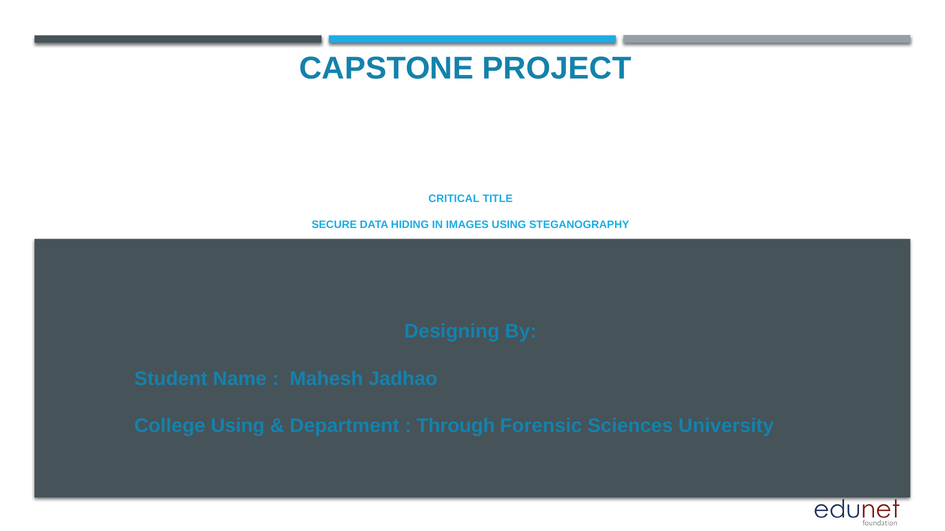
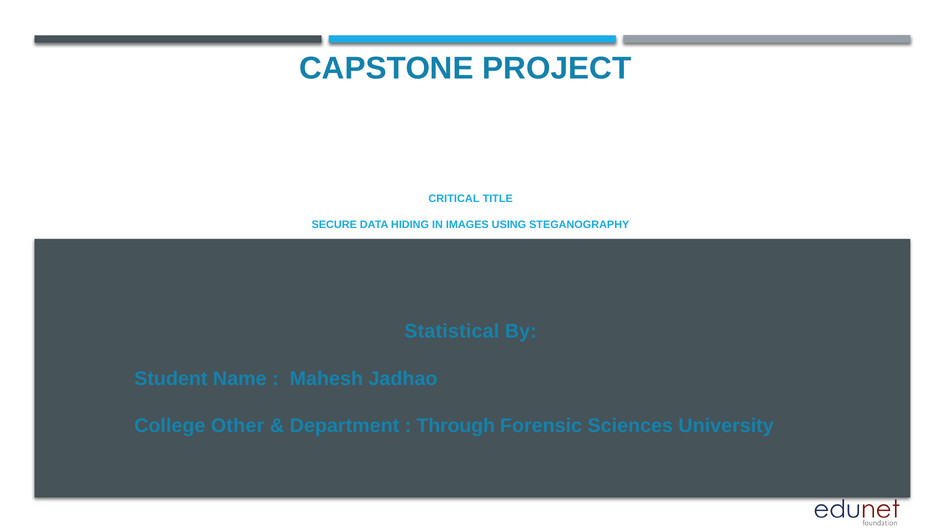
Designing: Designing -> Statistical (452, 332)
College Using: Using -> Other (238, 426)
